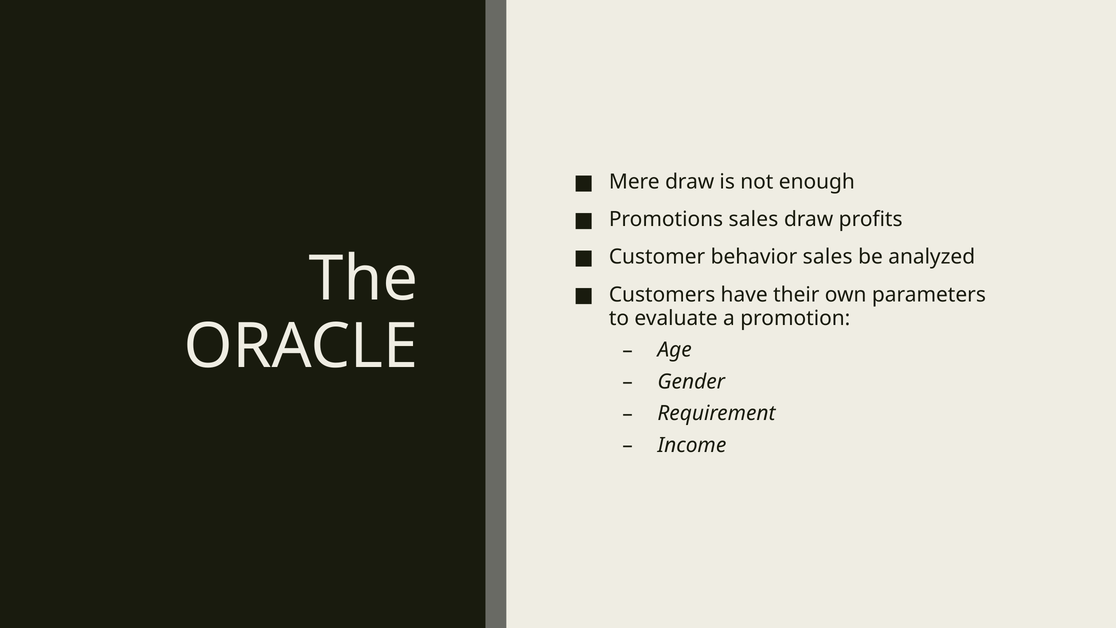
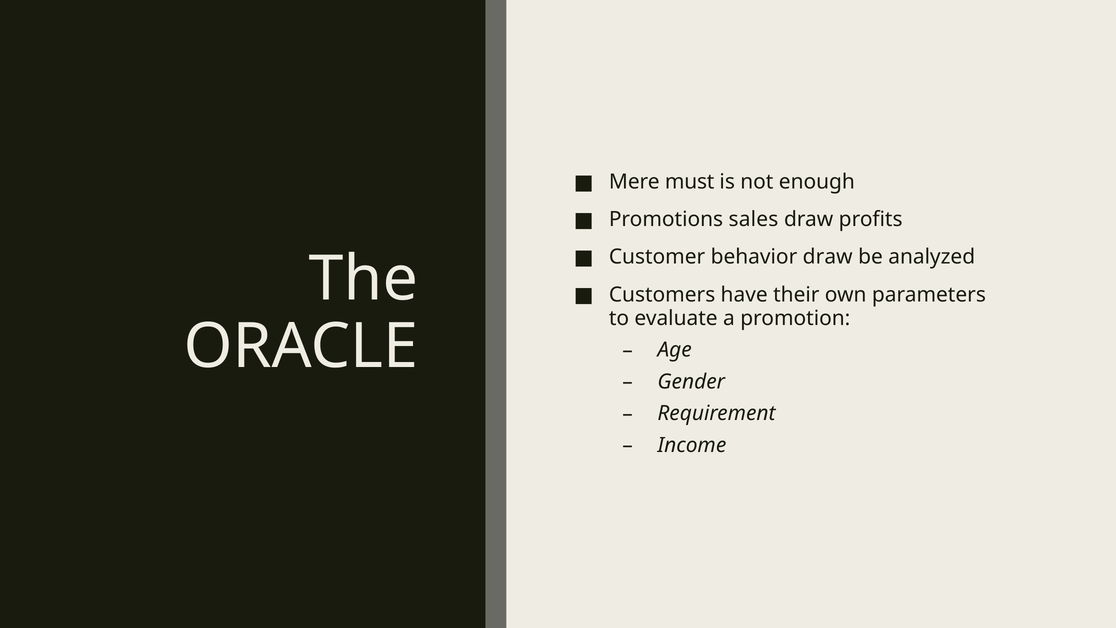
Mere draw: draw -> must (690, 182)
behavior sales: sales -> draw (828, 257)
